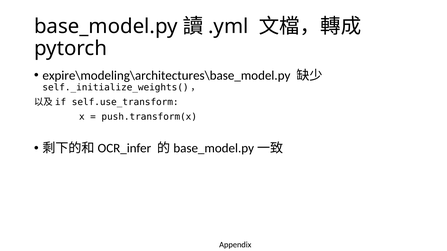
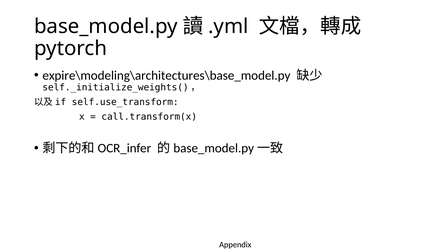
push.transform(x: push.transform(x -> call.transform(x (149, 117)
